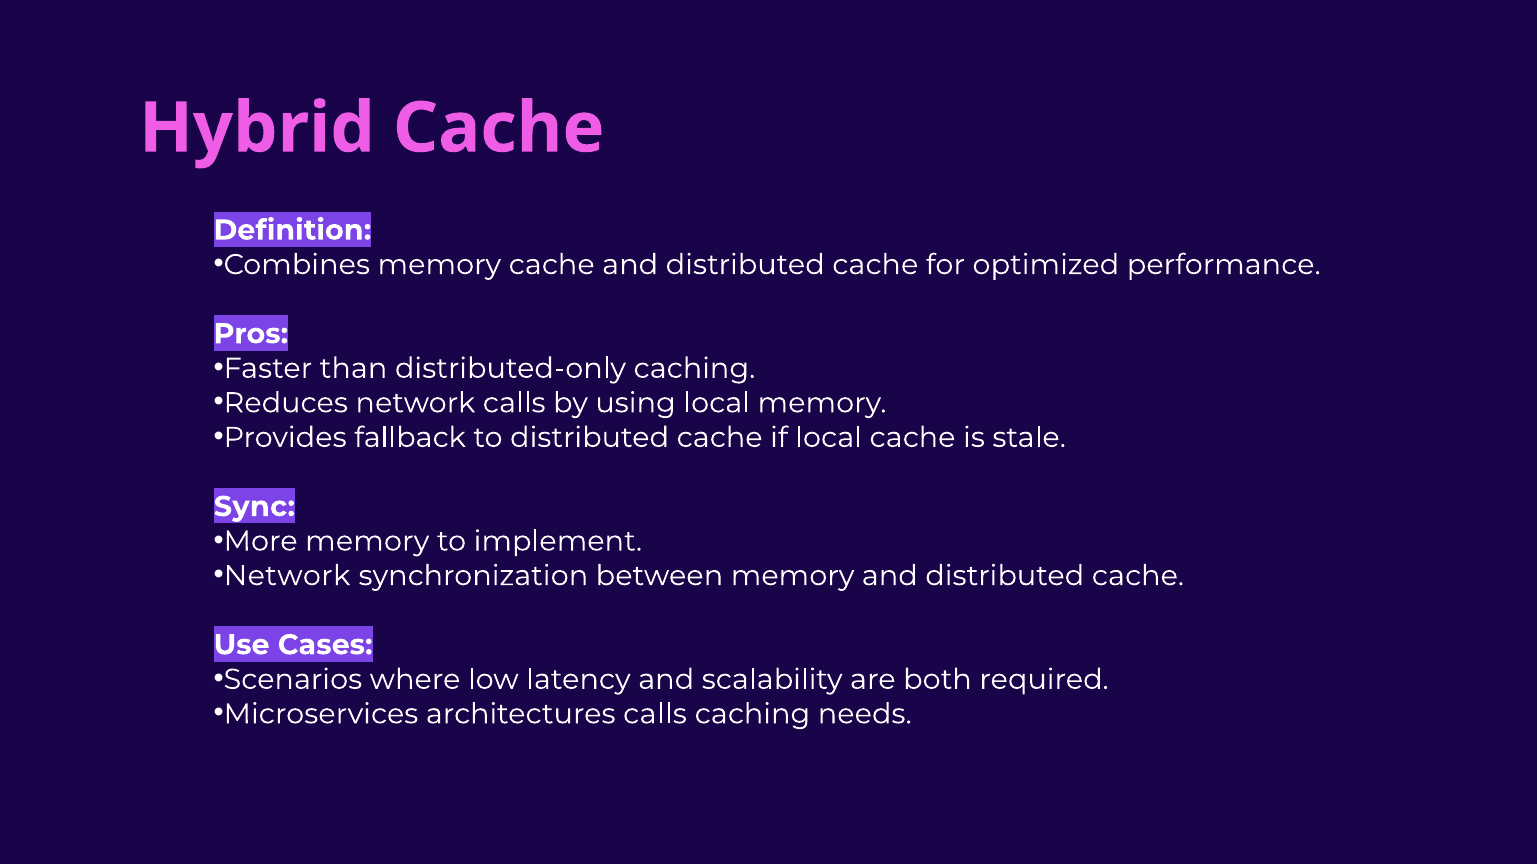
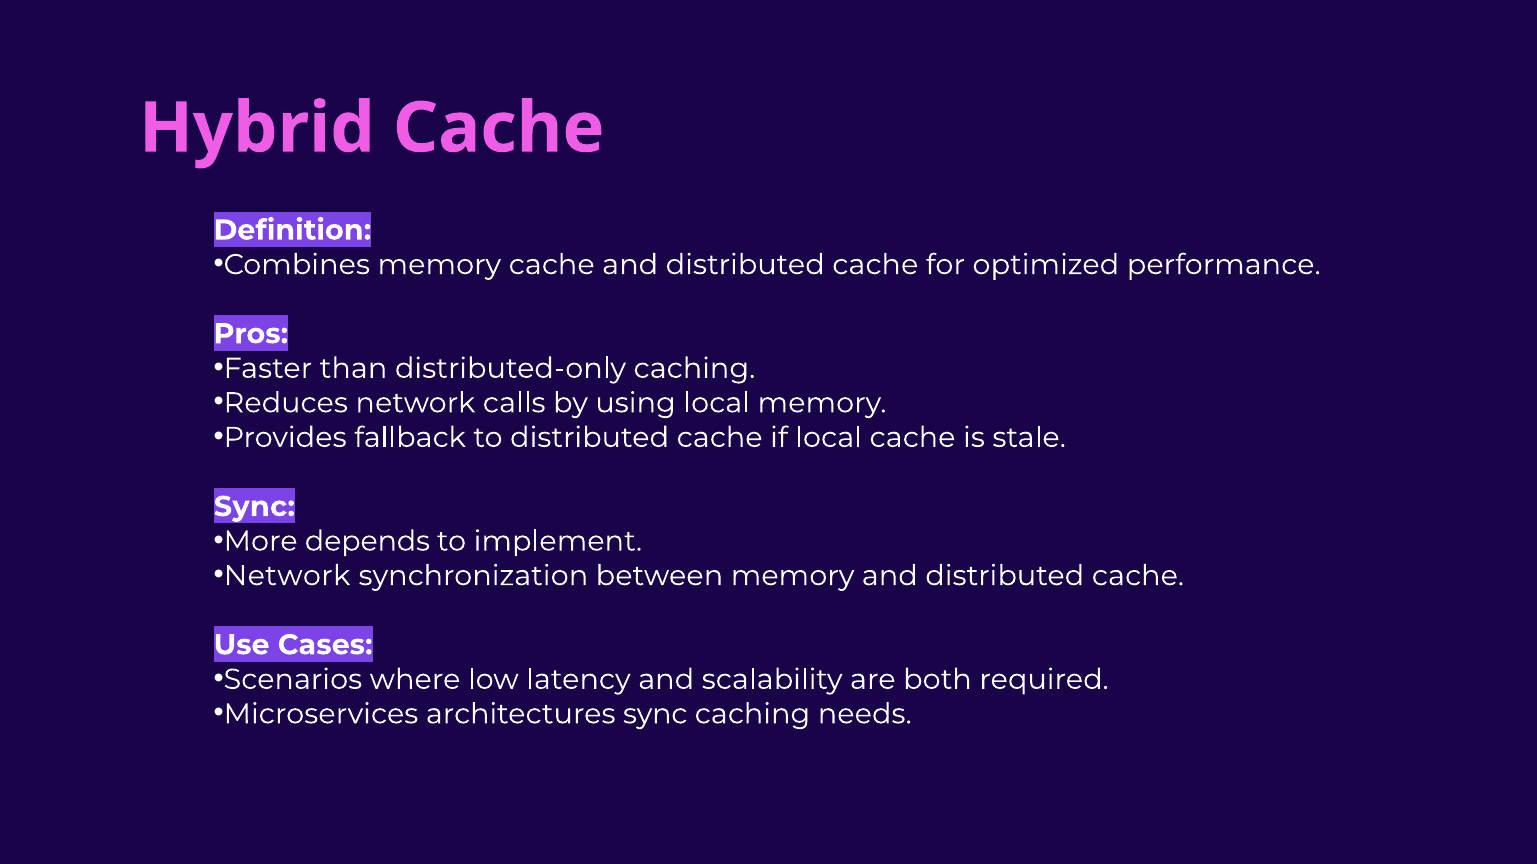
More memory: memory -> depends (367, 541)
architectures calls: calls -> sync (655, 714)
